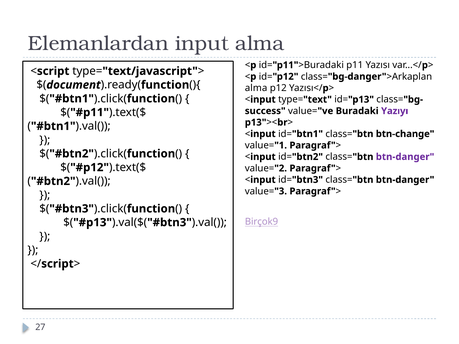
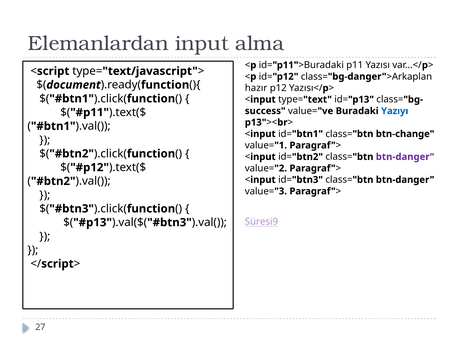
alma: alma -> hazır (256, 88)
Yazıyı colour: purple -> blue (395, 111)
Birçok9: Birçok9 -> Süresi9 (261, 222)
